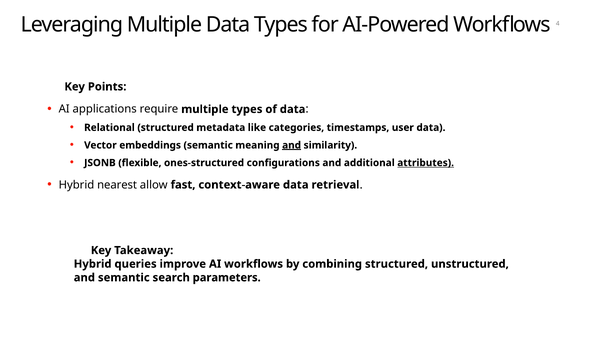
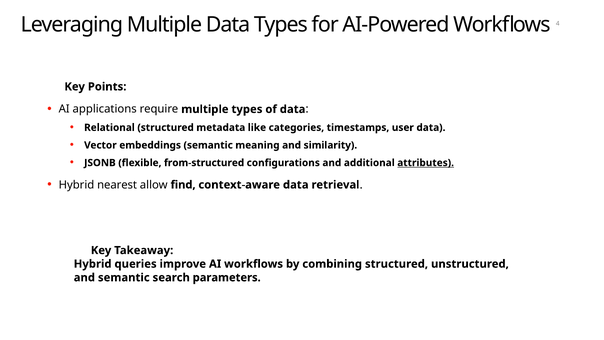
and underline: present -> none (292, 145)
ones-structured: ones-structured -> from-structured (204, 163)
fast: fast -> find (183, 185)
